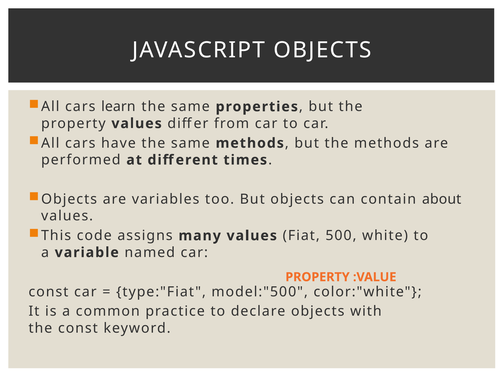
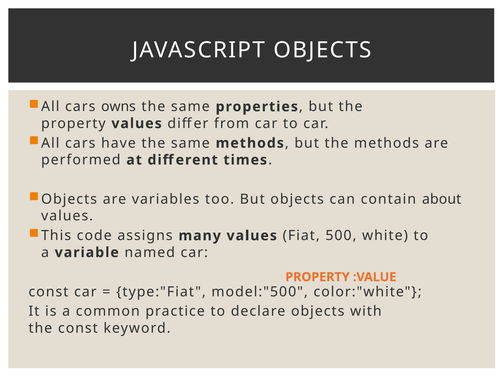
learn: learn -> owns (118, 107)
